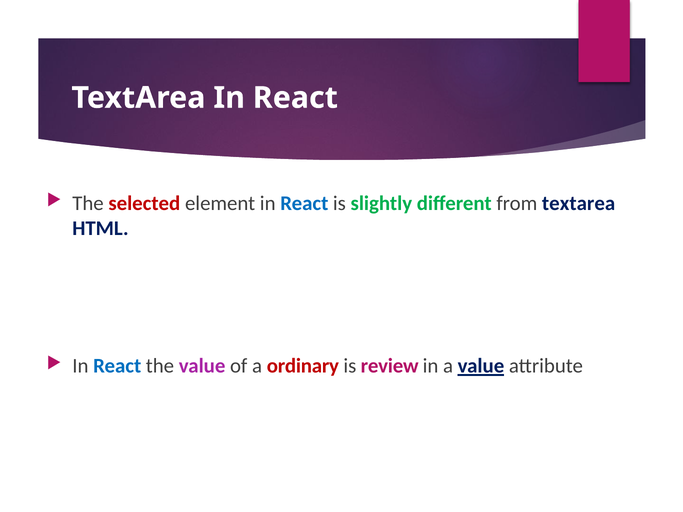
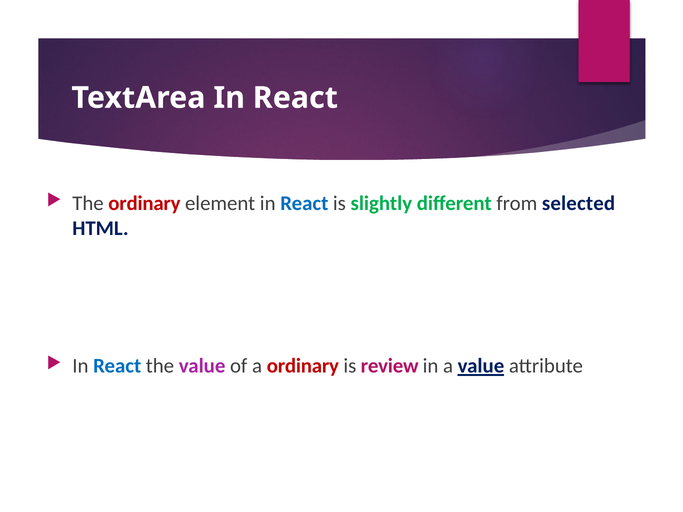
The selected: selected -> ordinary (144, 203)
from textarea: textarea -> selected (579, 203)
